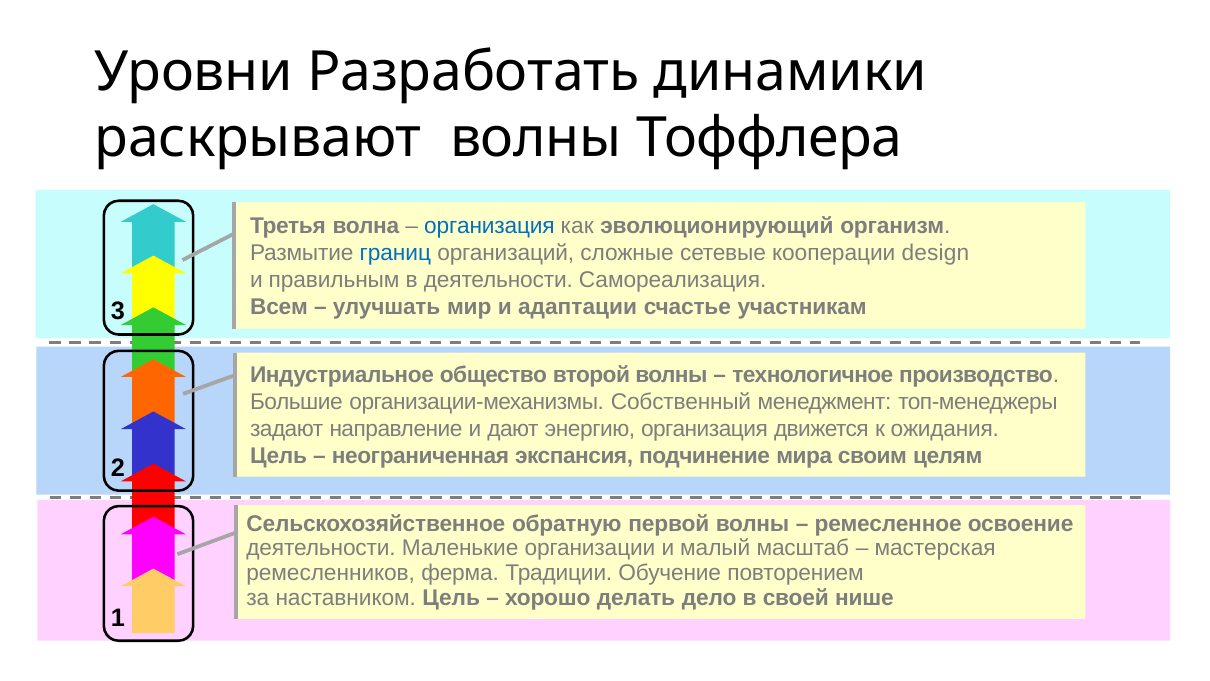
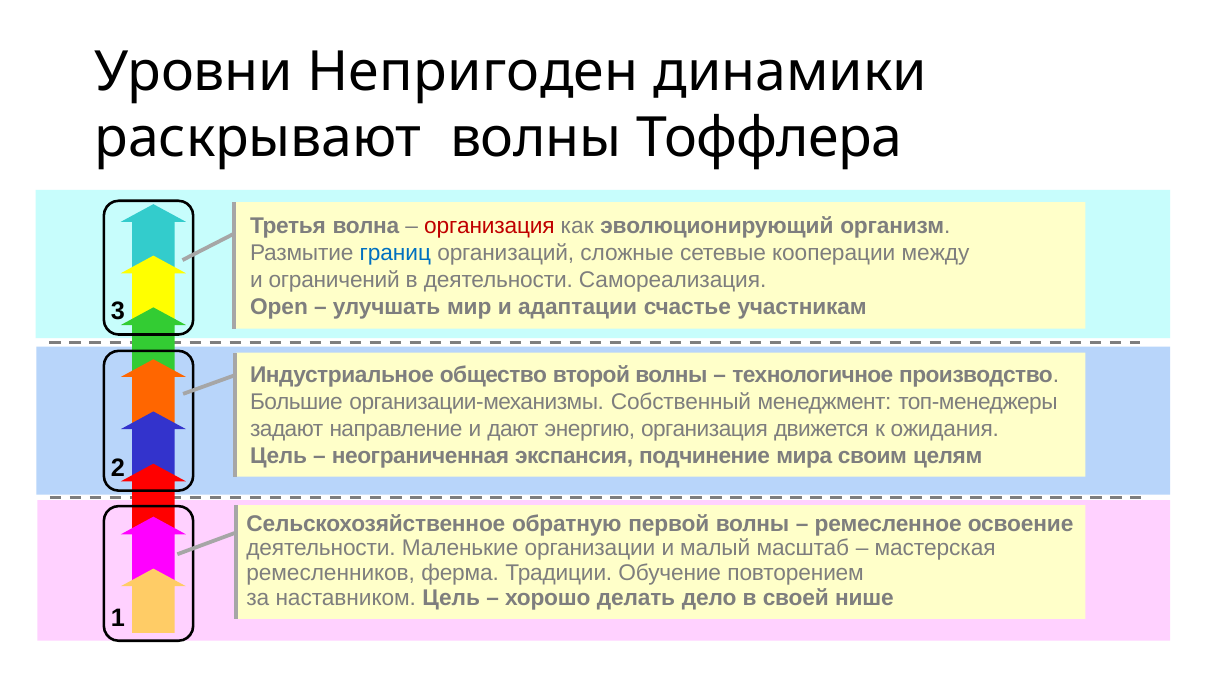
Разработать: Разработать -> Непригоден (473, 72)
организация colour: blue -> red (489, 225)
design: design -> между (936, 253)
правильным: правильным -> ограничений (334, 280)
Всем: Всем -> Open (279, 307)
